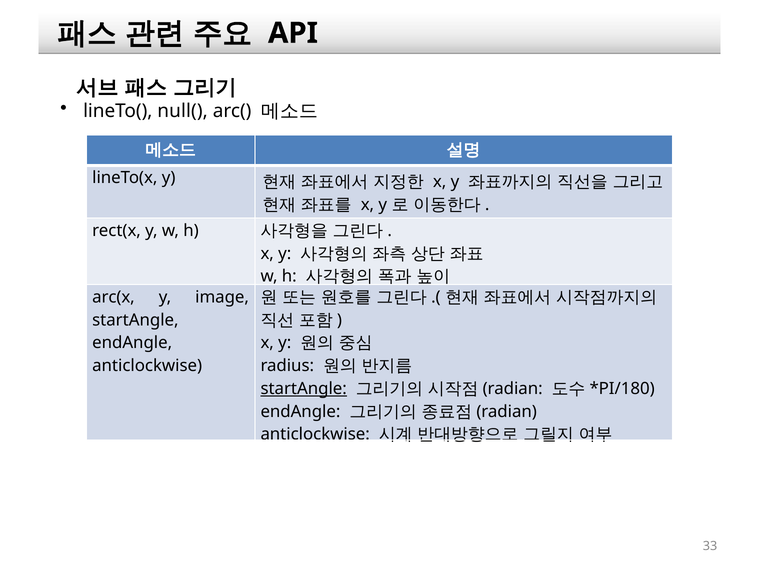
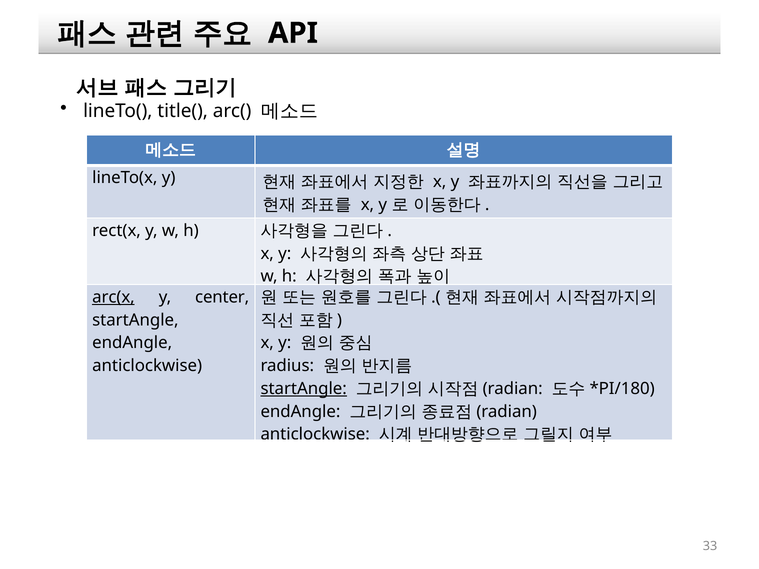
null(: null( -> title( (183, 111)
arc(x underline: none -> present (114, 297)
image: image -> center (222, 297)
